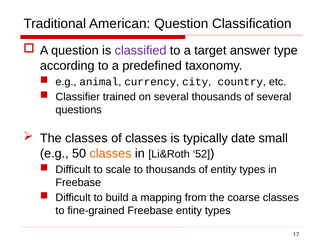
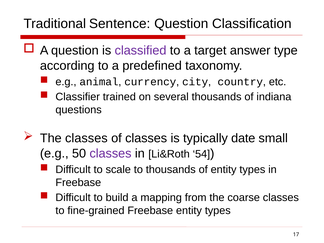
American: American -> Sentence (120, 24)
of several: several -> indiana (274, 97)
classes colour: orange -> purple (110, 153)
52: 52 -> 54 (201, 154)
